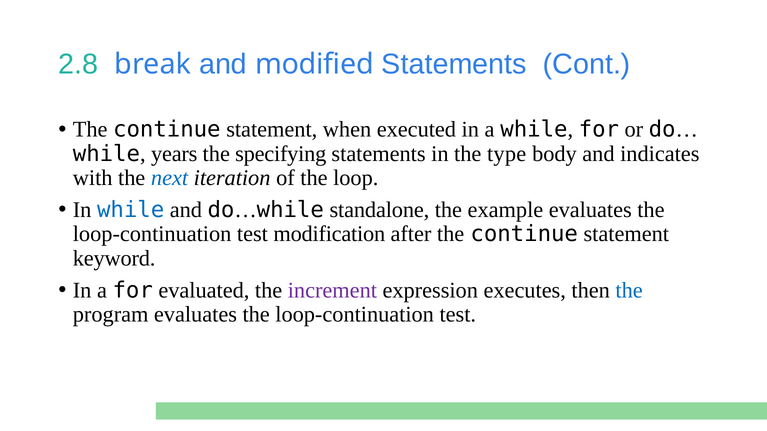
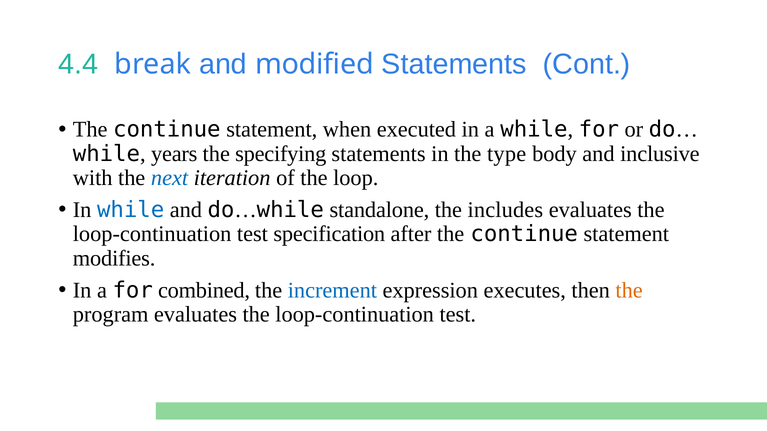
2.8: 2.8 -> 4.4 (78, 64)
indicates: indicates -> inclusive (660, 154)
example: example -> includes (505, 210)
modification: modification -> specification (329, 234)
keyword: keyword -> modifies (114, 258)
evaluated: evaluated -> combined (204, 291)
increment colour: purple -> blue (332, 291)
the colour: blue -> orange (629, 291)
